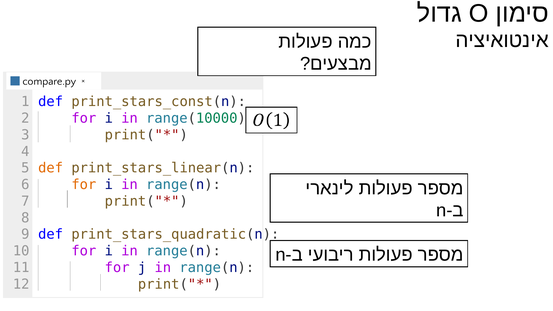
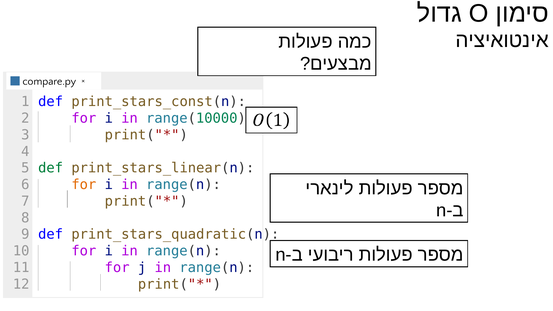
def colour: orange -> green (51, 168)
